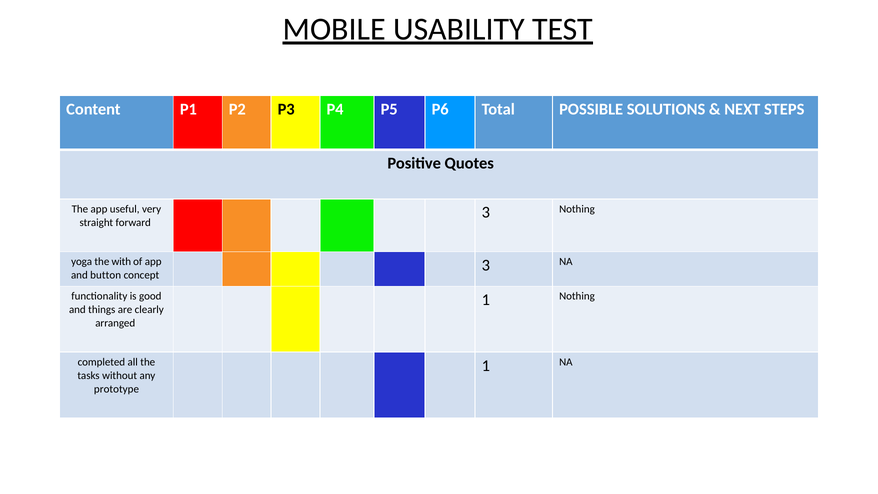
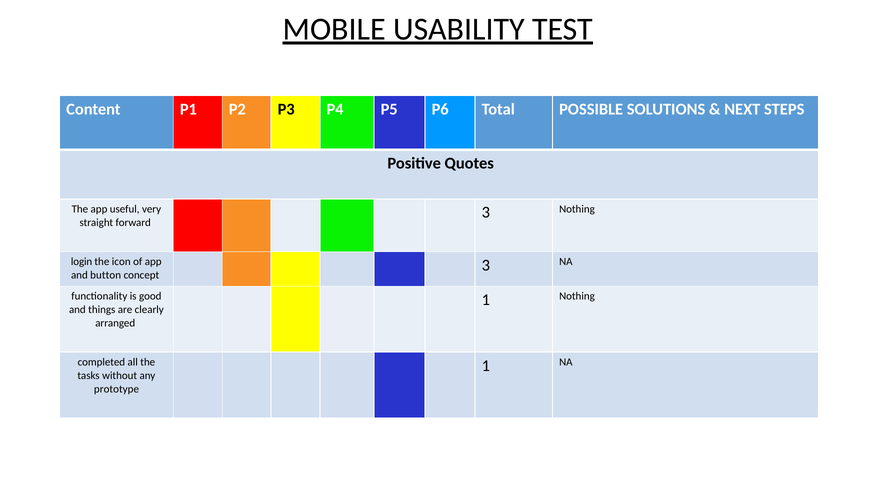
yoga: yoga -> login (82, 262)
with: with -> icon (121, 262)
